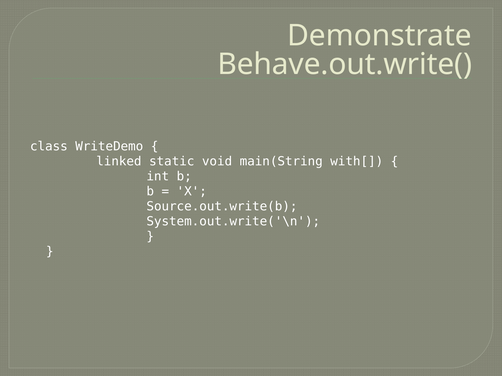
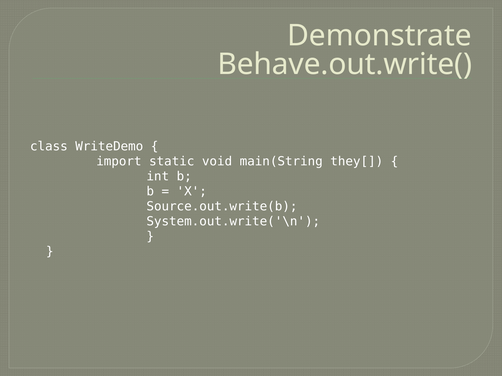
linked: linked -> import (119, 161)
with[: with[ -> they[ (357, 161)
